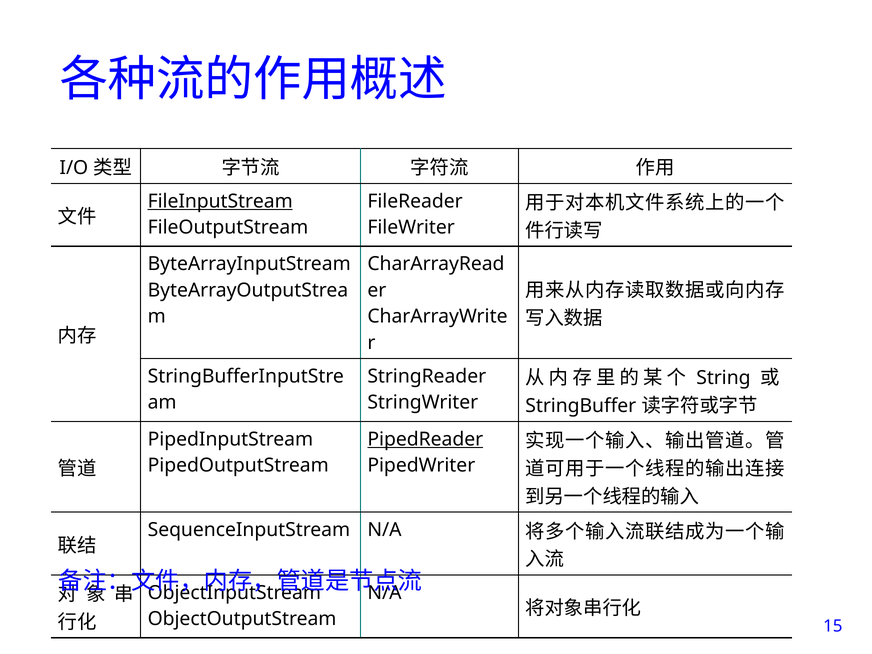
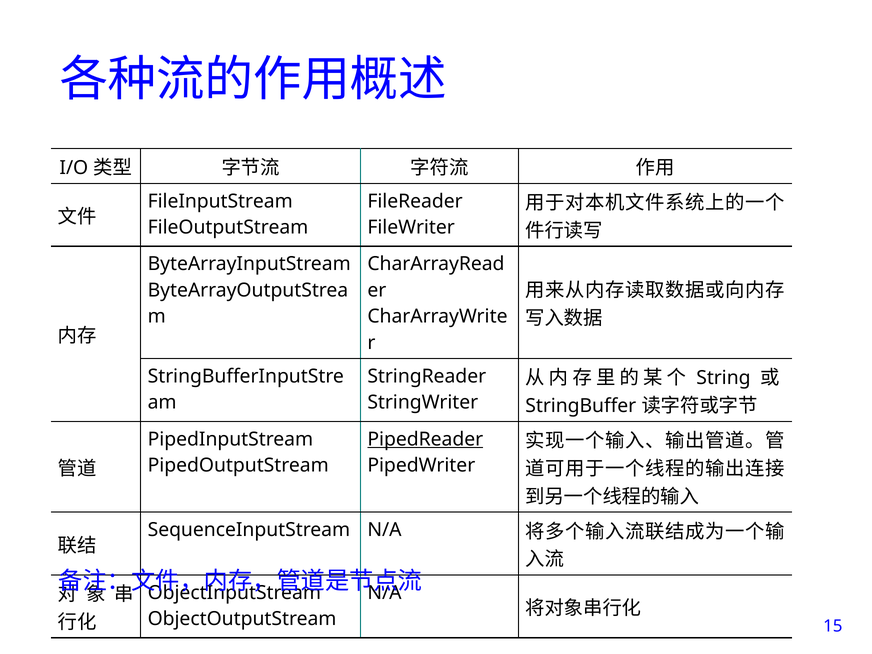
FileInputStream underline: present -> none (220, 201)
